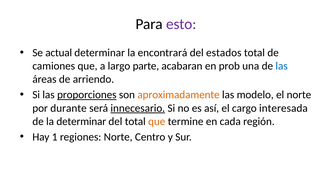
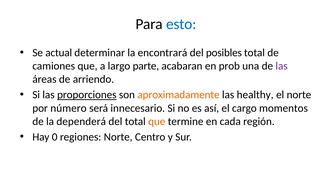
esto colour: purple -> blue (181, 24)
estados: estados -> posibles (224, 53)
las colour: blue -> purple (282, 66)
modelo: modelo -> healthy (255, 95)
durante: durante -> número (69, 108)
innecesario underline: present -> none (138, 108)
interesada: interesada -> momentos (283, 108)
la determinar: determinar -> dependerá (81, 121)
1: 1 -> 0 (55, 137)
